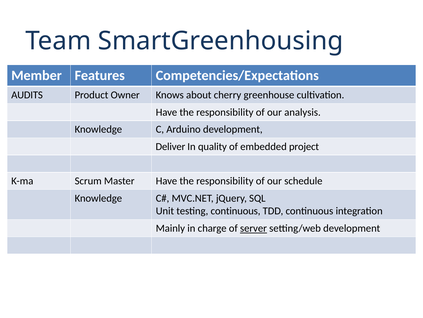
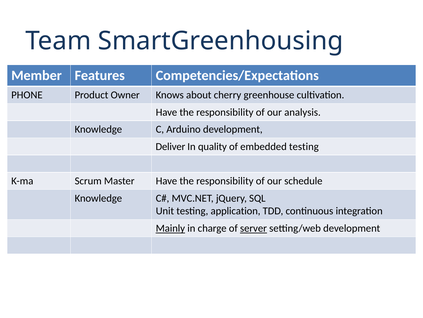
AUDITS: AUDITS -> PHONE (27, 95)
embedded project: project -> testing (304, 146)
testing continuous: continuous -> application (236, 211)
Mainly underline: none -> present (170, 228)
